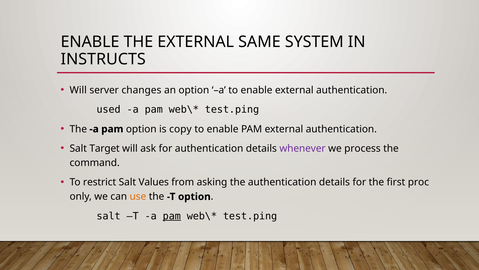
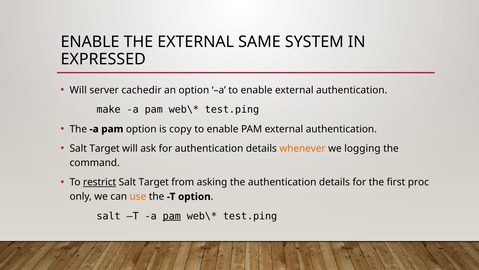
INSTRUCTS: INSTRUCTS -> EXPRESSED (103, 59)
changes: changes -> cachedir (141, 90)
used: used -> make (109, 109)
whenever colour: purple -> orange (303, 148)
process: process -> logging (362, 148)
restrict underline: none -> present (100, 182)
Values: Values -> Target (154, 182)
